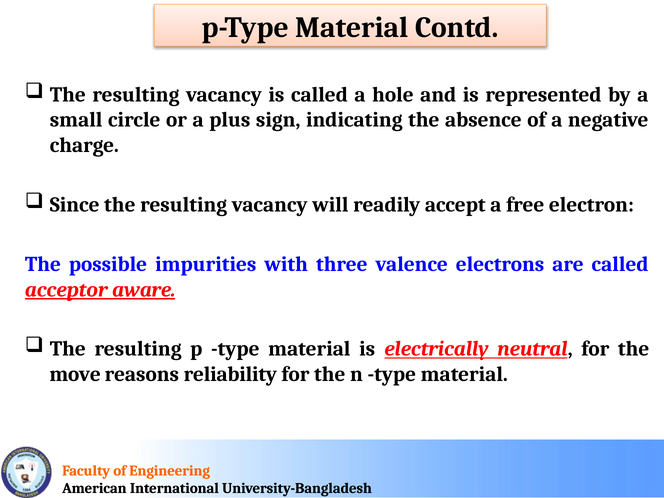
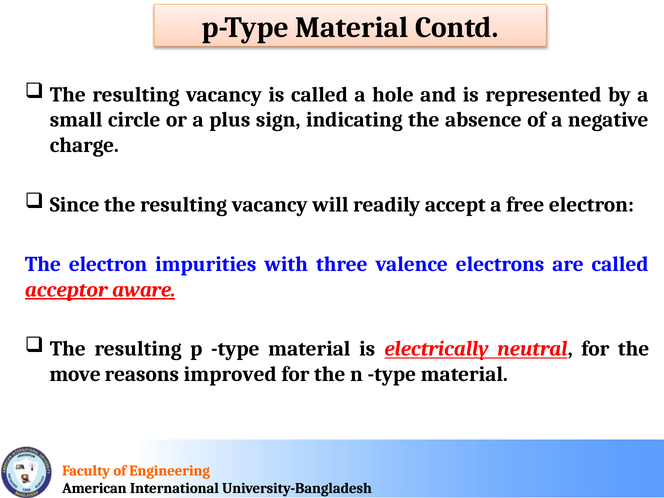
The possible: possible -> electron (108, 264)
reliability: reliability -> improved (230, 374)
